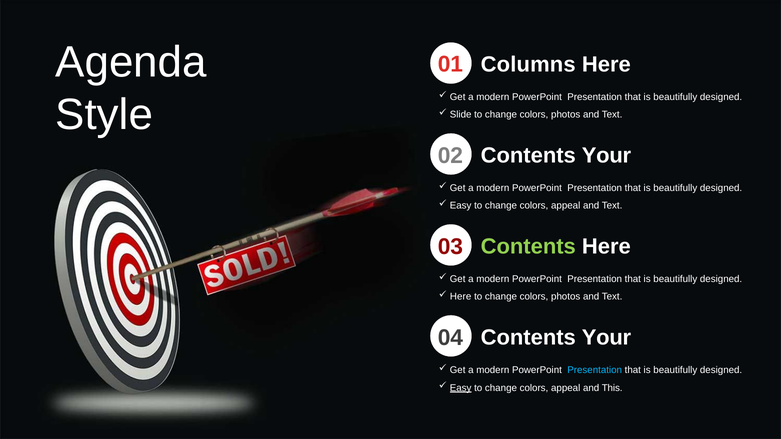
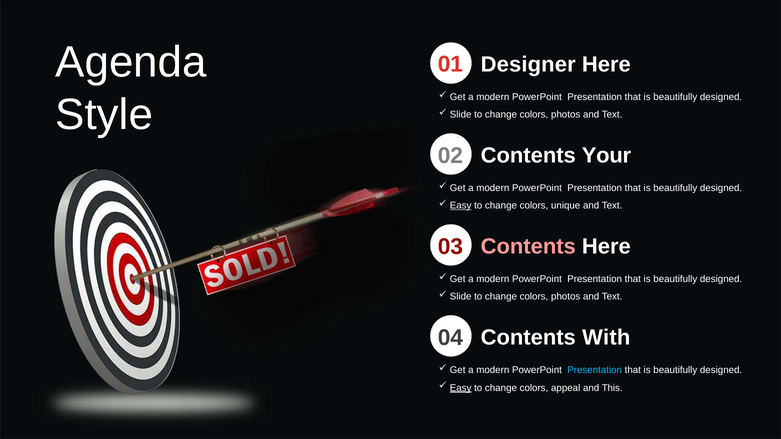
Columns: Columns -> Designer (528, 64)
Easy underline: none -> present (461, 206)
appeal: appeal -> unique (566, 206)
Contents colour: light green -> pink (528, 247)
Here: Here -> Slide (461, 297)
Your: Your -> With (606, 338)
